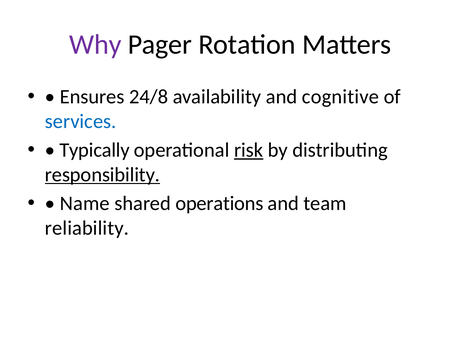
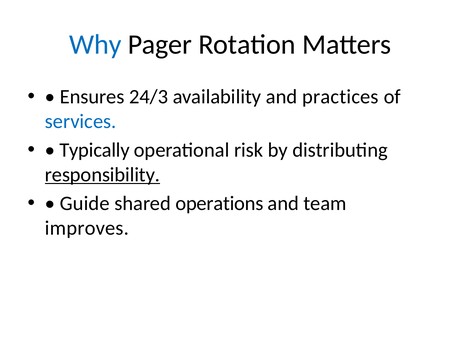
Why colour: purple -> blue (95, 45)
24/8: 24/8 -> 24/3 (149, 97)
cognitive: cognitive -> practices (340, 97)
risk underline: present -> none (249, 150)
Name: Name -> Guide (85, 203)
reliability: reliability -> improves (87, 228)
